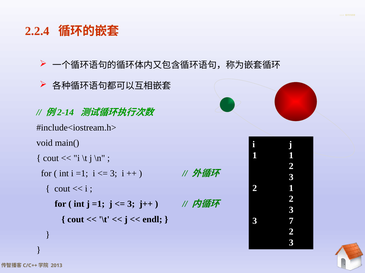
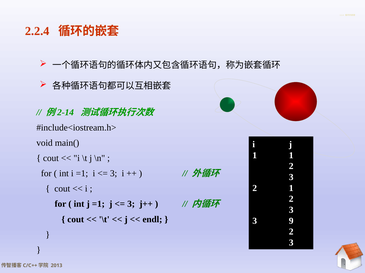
7: 7 -> 9 (291, 221)
